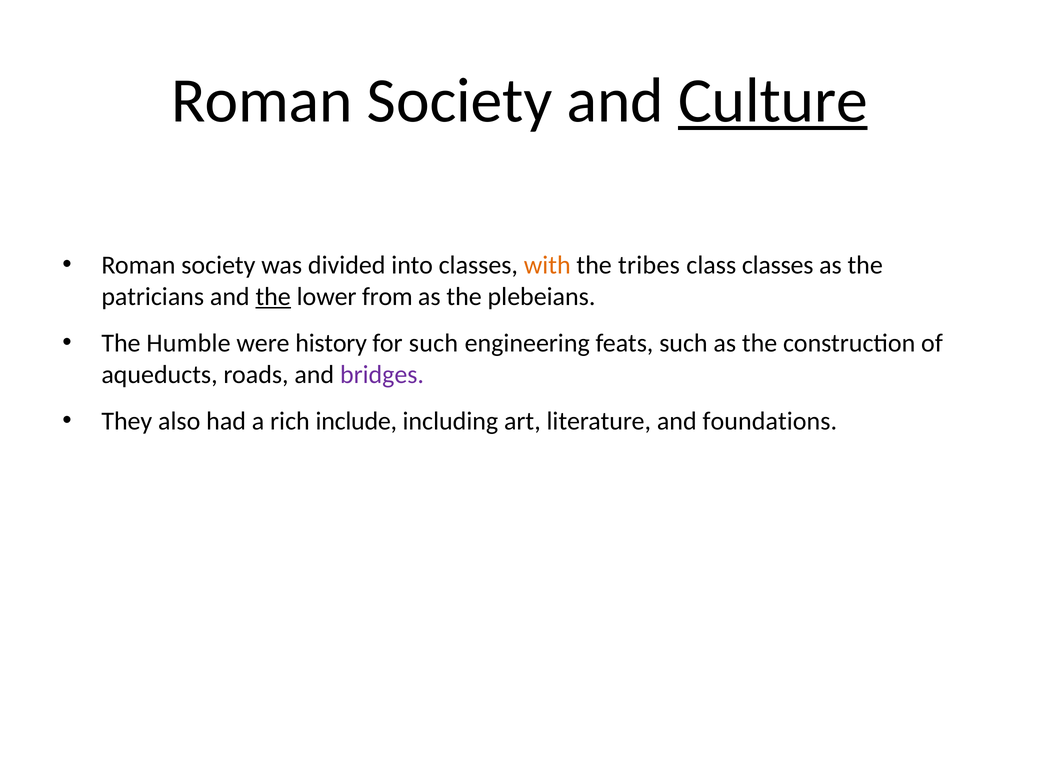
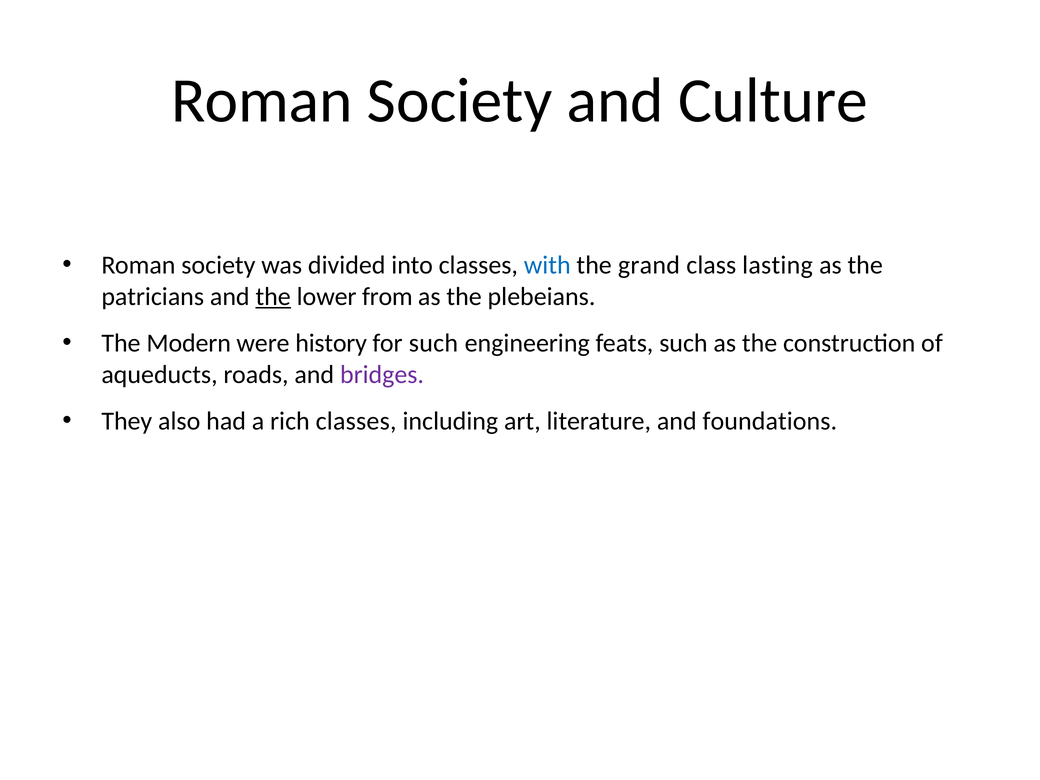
Culture underline: present -> none (773, 101)
with colour: orange -> blue (547, 265)
tribes: tribes -> grand (649, 265)
class classes: classes -> lasting (777, 265)
Humble: Humble -> Modern (189, 343)
rich include: include -> classes (356, 421)
